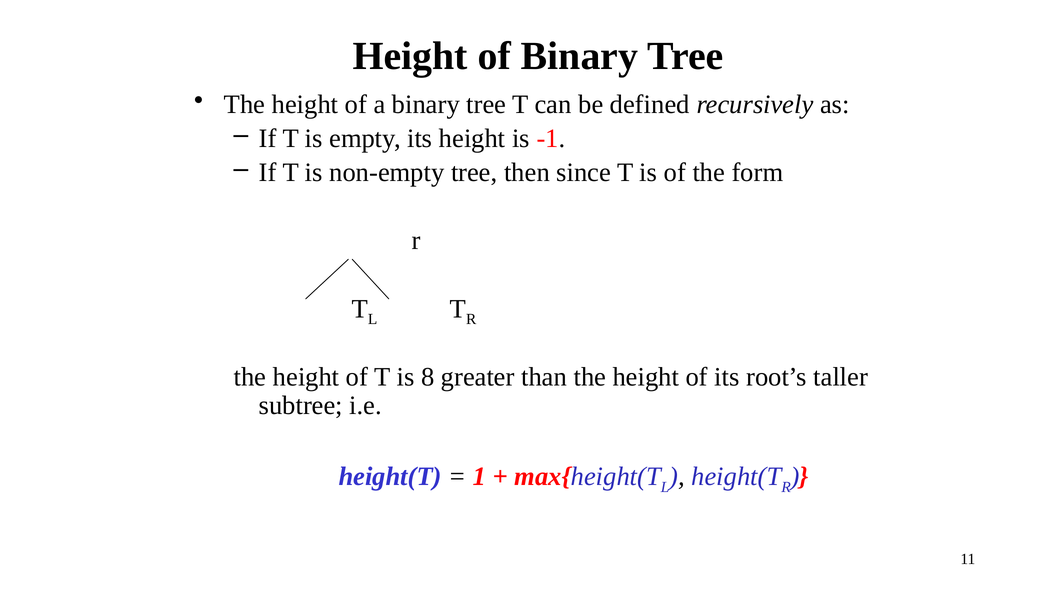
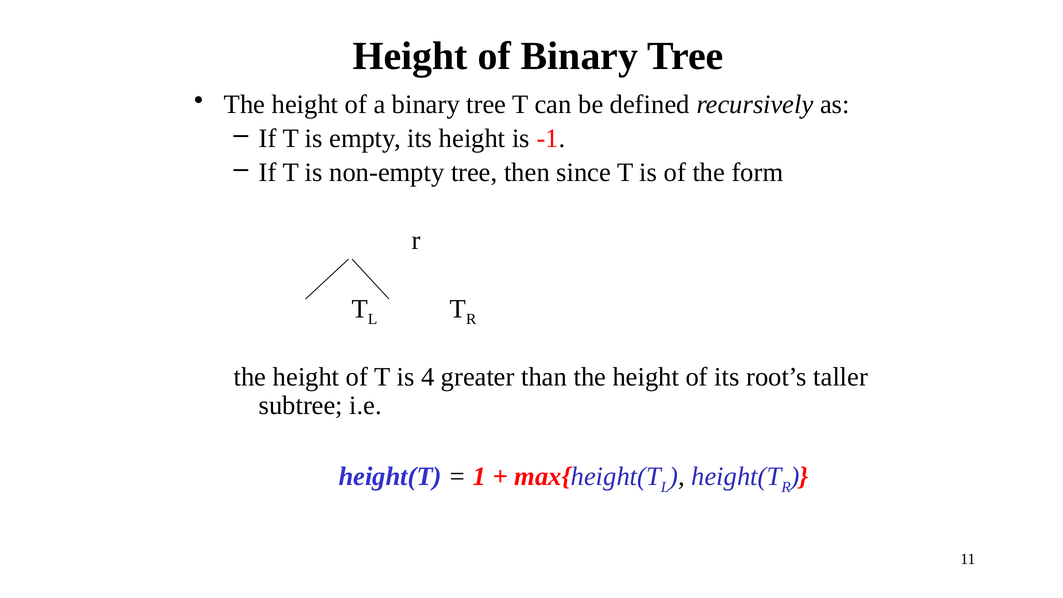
8: 8 -> 4 (428, 377)
